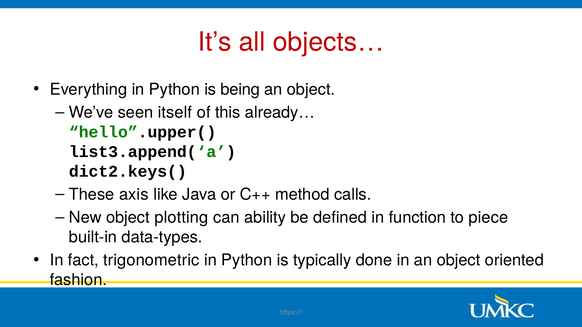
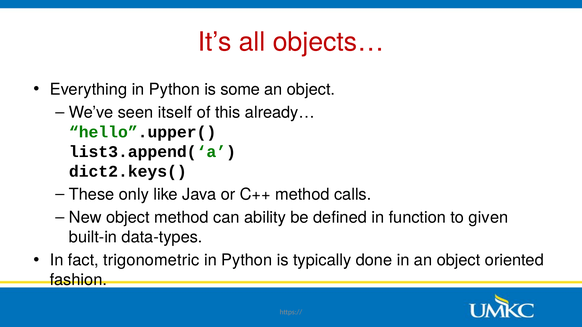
being: being -> some (240, 90)
axis: axis -> only (134, 195)
object plotting: plotting -> method (181, 218)
piece: piece -> given (488, 218)
